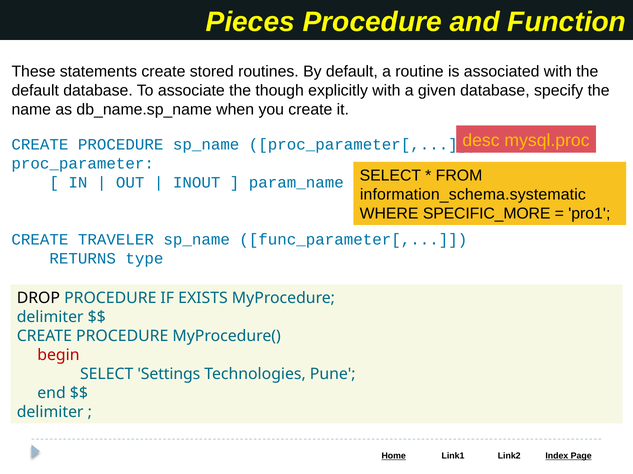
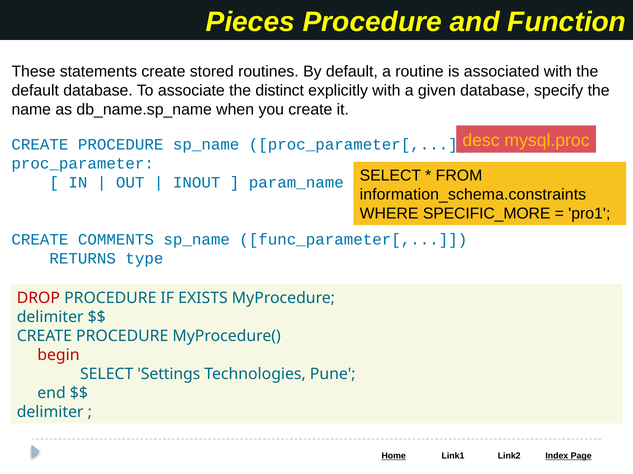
though: though -> distinct (280, 91)
information_schema.systematic: information_schema.systematic -> information_schema.constraints (473, 195)
TRAVELER: TRAVELER -> COMMENTS (116, 240)
DROP colour: black -> red (38, 299)
